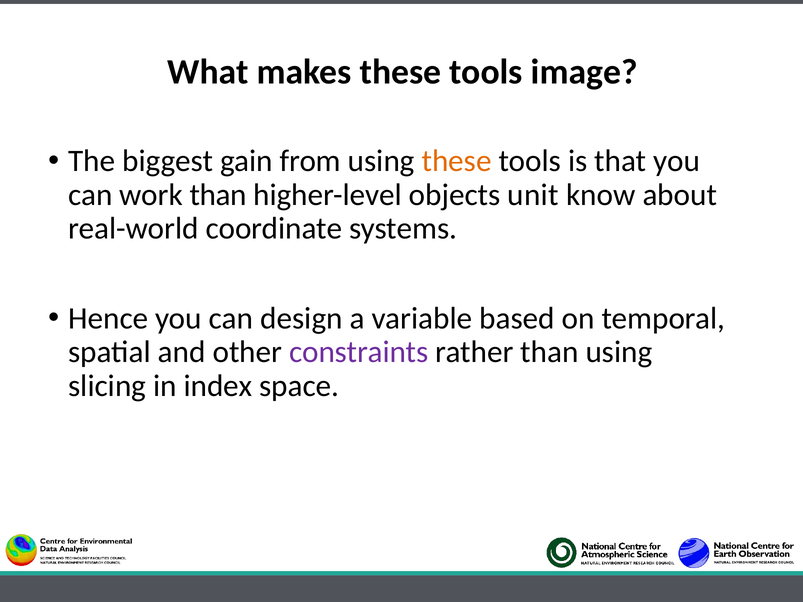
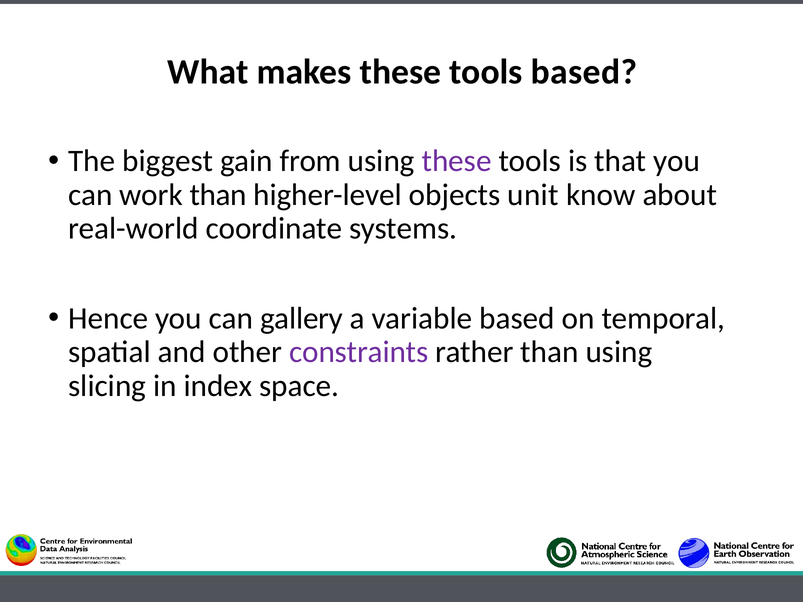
tools image: image -> based (584, 72)
these colour: orange -> purple (457, 161)
design: design -> gallery (302, 318)
